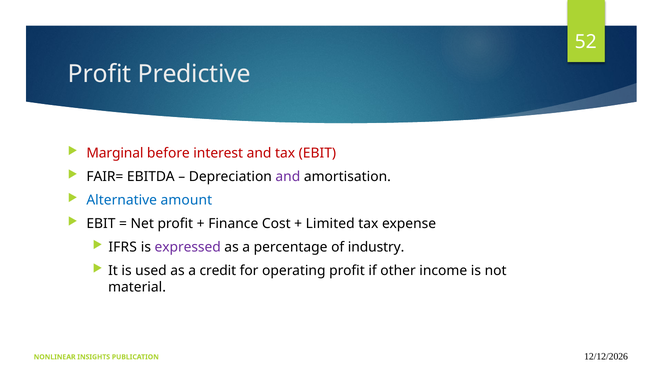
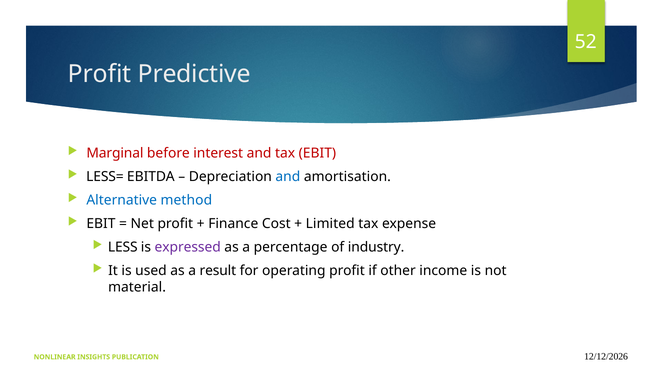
FAIR=: FAIR= -> LESS= (105, 177)
and colour: purple -> blue (288, 177)
amount: amount -> method (186, 200)
IFRS: IFRS -> LESS (123, 247)
credit: credit -> result (218, 271)
